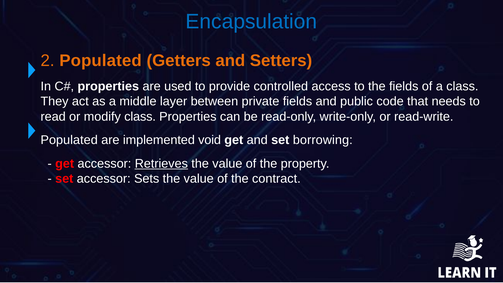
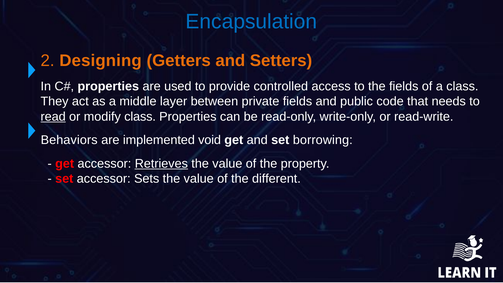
2 Populated: Populated -> Designing (101, 61)
read underline: none -> present (53, 117)
Populated: Populated -> Behaviors (69, 140)
contract: contract -> different (276, 179)
